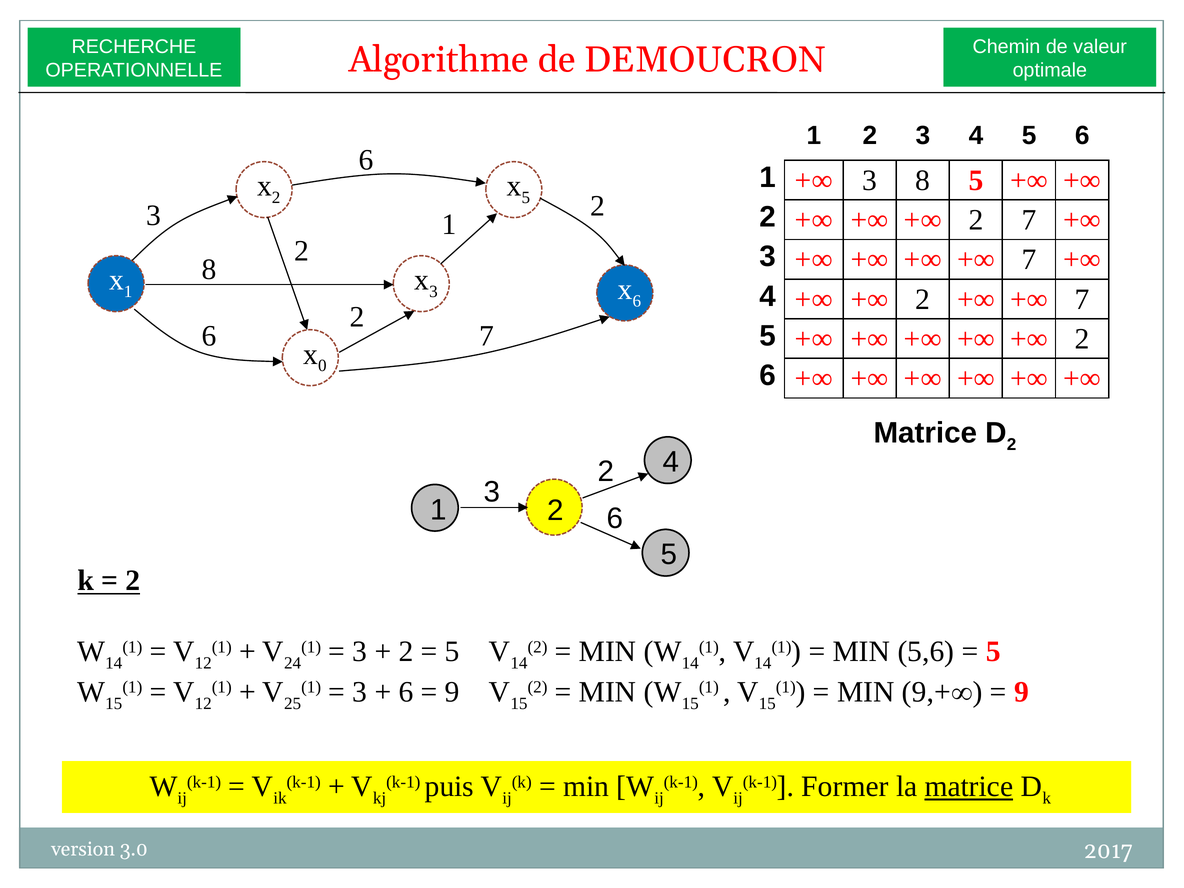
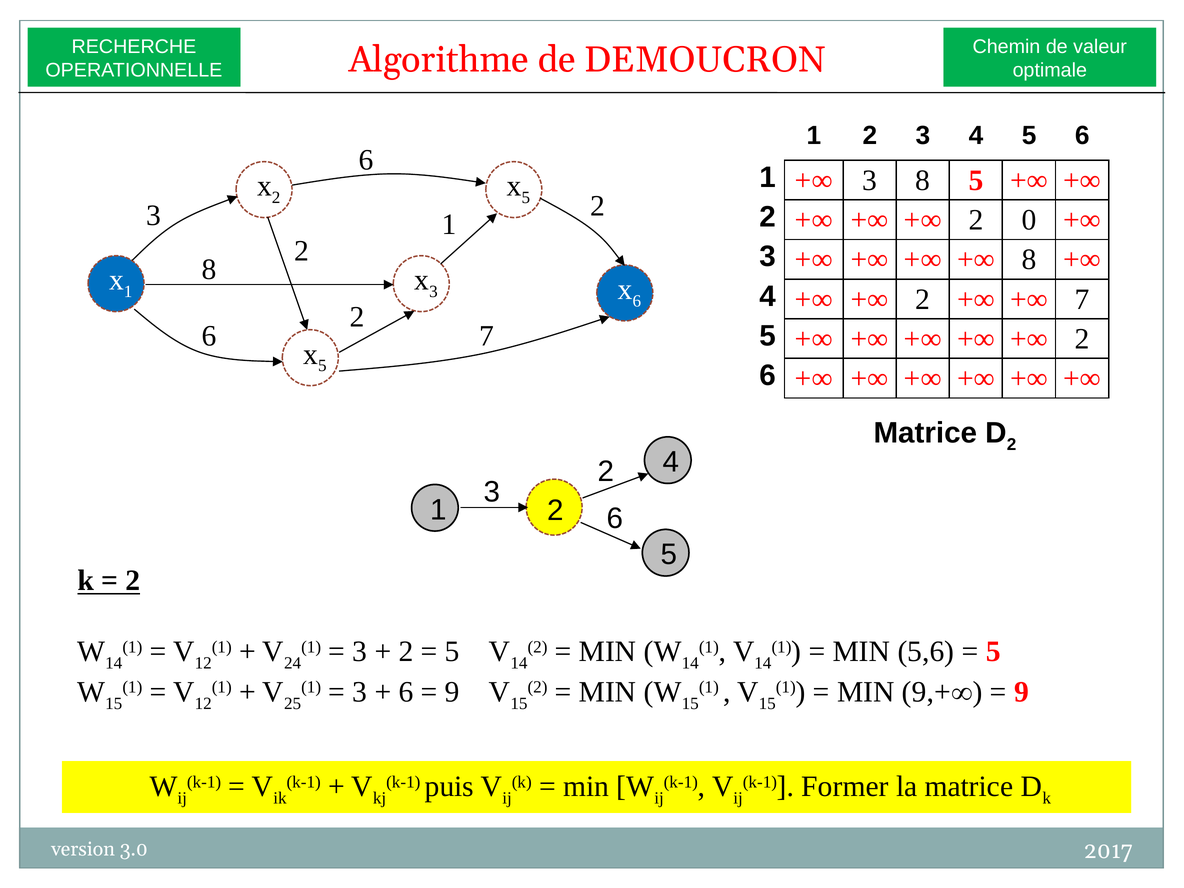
7: 7 -> 0 (1029, 220)
7: 7 -> 8 (1029, 260)
0: 0 -> 5 (322, 366)
matrice underline: present -> none (969, 787)
